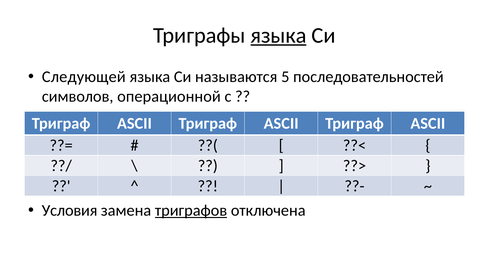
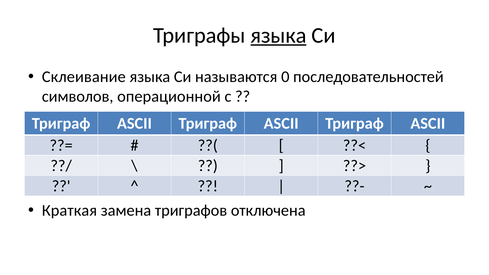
Следующей: Следующей -> Склеивание (84, 77)
5: 5 -> 0 (285, 77)
Условия: Условия -> Краткая (69, 211)
триграфов underline: present -> none (191, 211)
